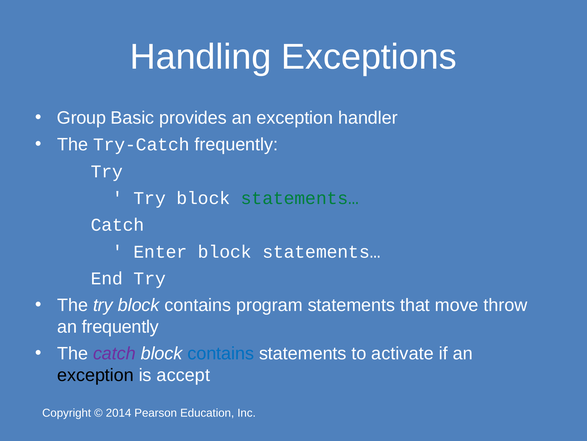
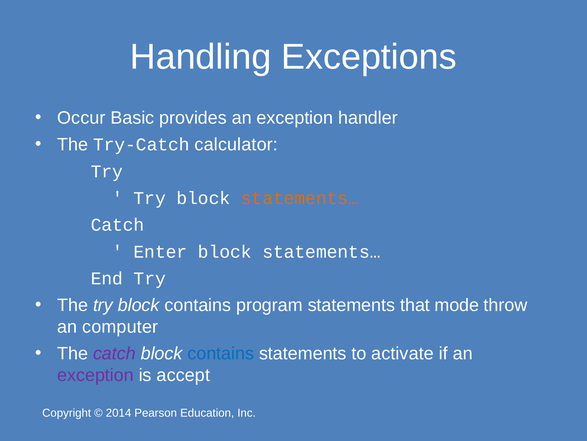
Group: Group -> Occur (81, 118)
Try-Catch frequently: frequently -> calculator (236, 144)
statements… colour: green -> orange (300, 198)
move: move -> mode (457, 305)
an frequently: frequently -> computer (120, 326)
exception colour: black -> purple (96, 375)
